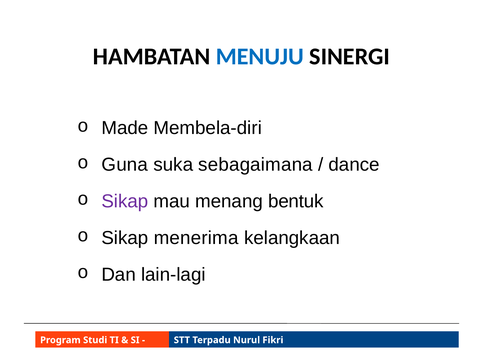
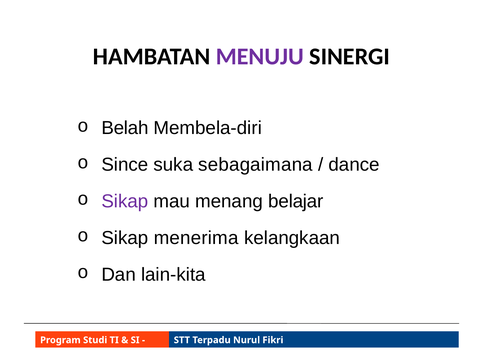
MENUJU colour: blue -> purple (260, 57)
Made: Made -> Belah (125, 128)
Guna: Guna -> Since (125, 165)
bentuk: bentuk -> belajar (296, 201)
lain-lagi: lain-lagi -> lain-kita (173, 275)
